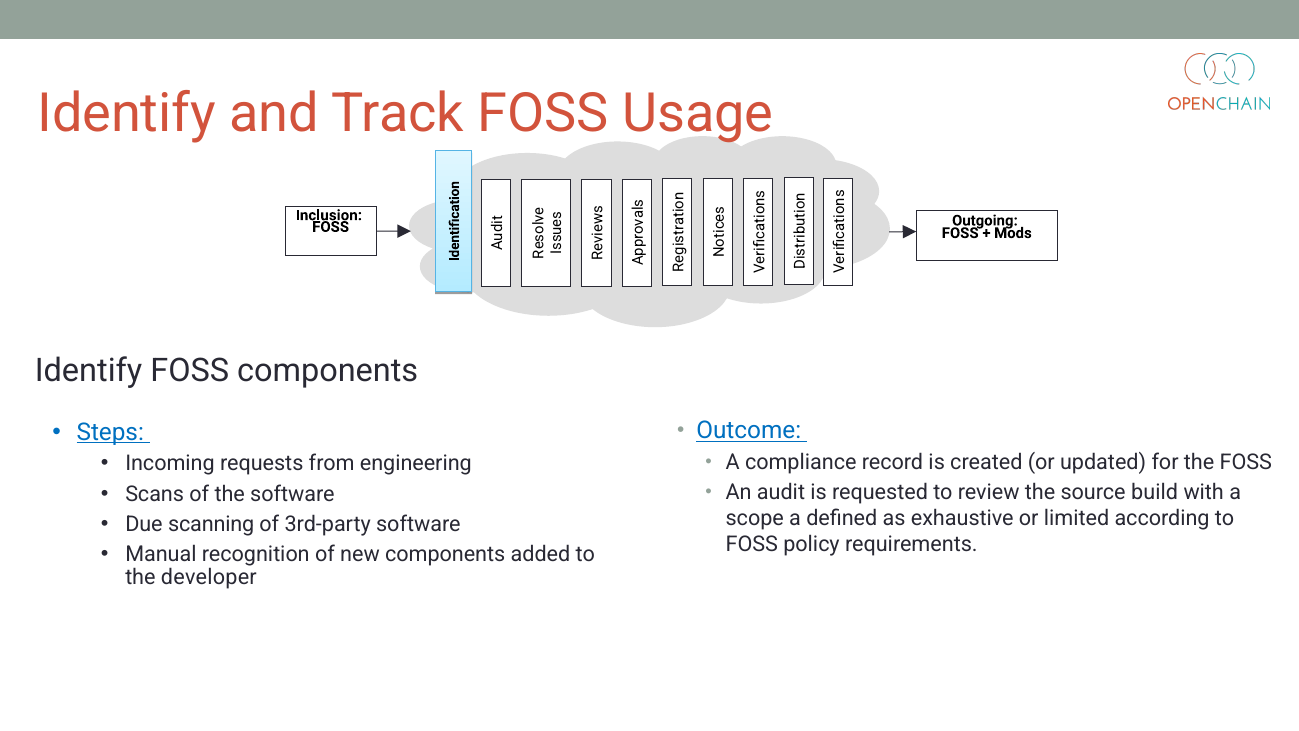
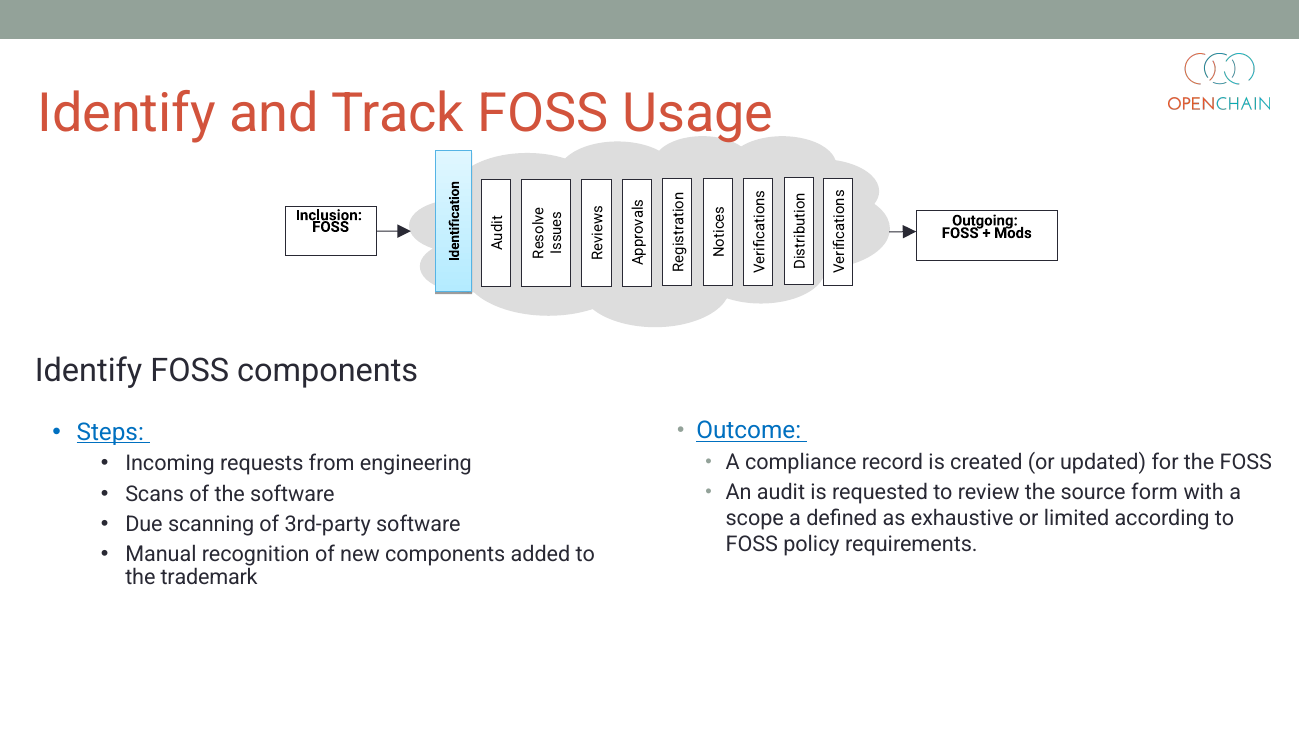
build: build -> form (1155, 493)
developer: developer -> trademark (209, 577)
